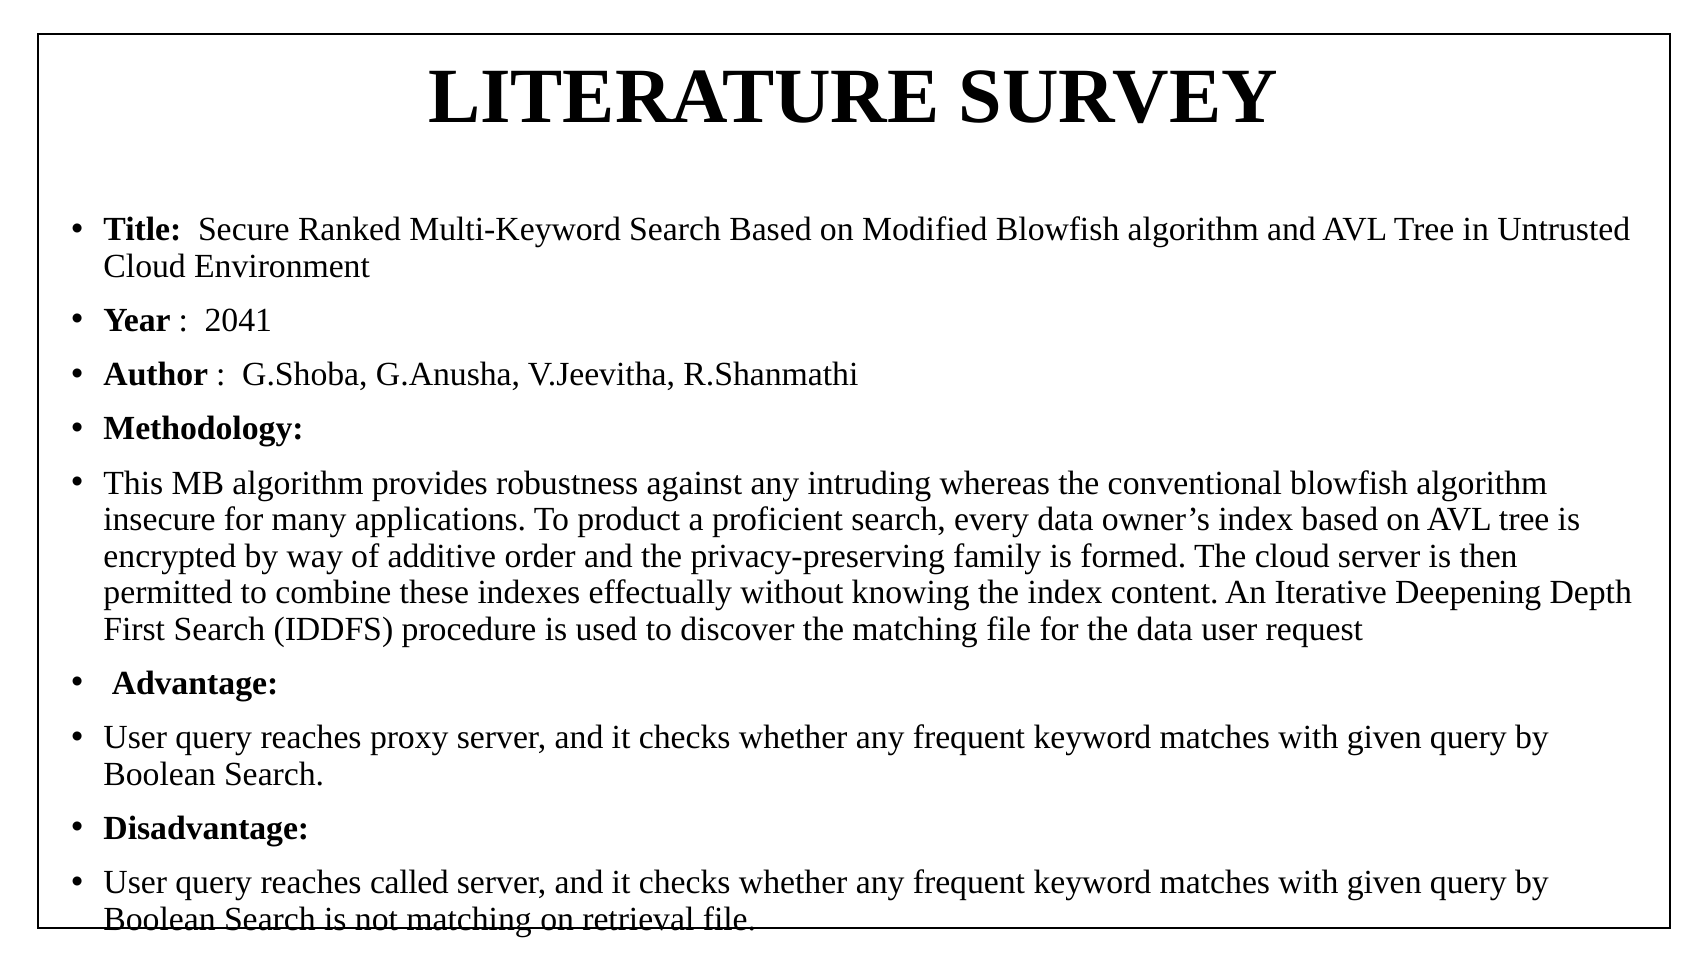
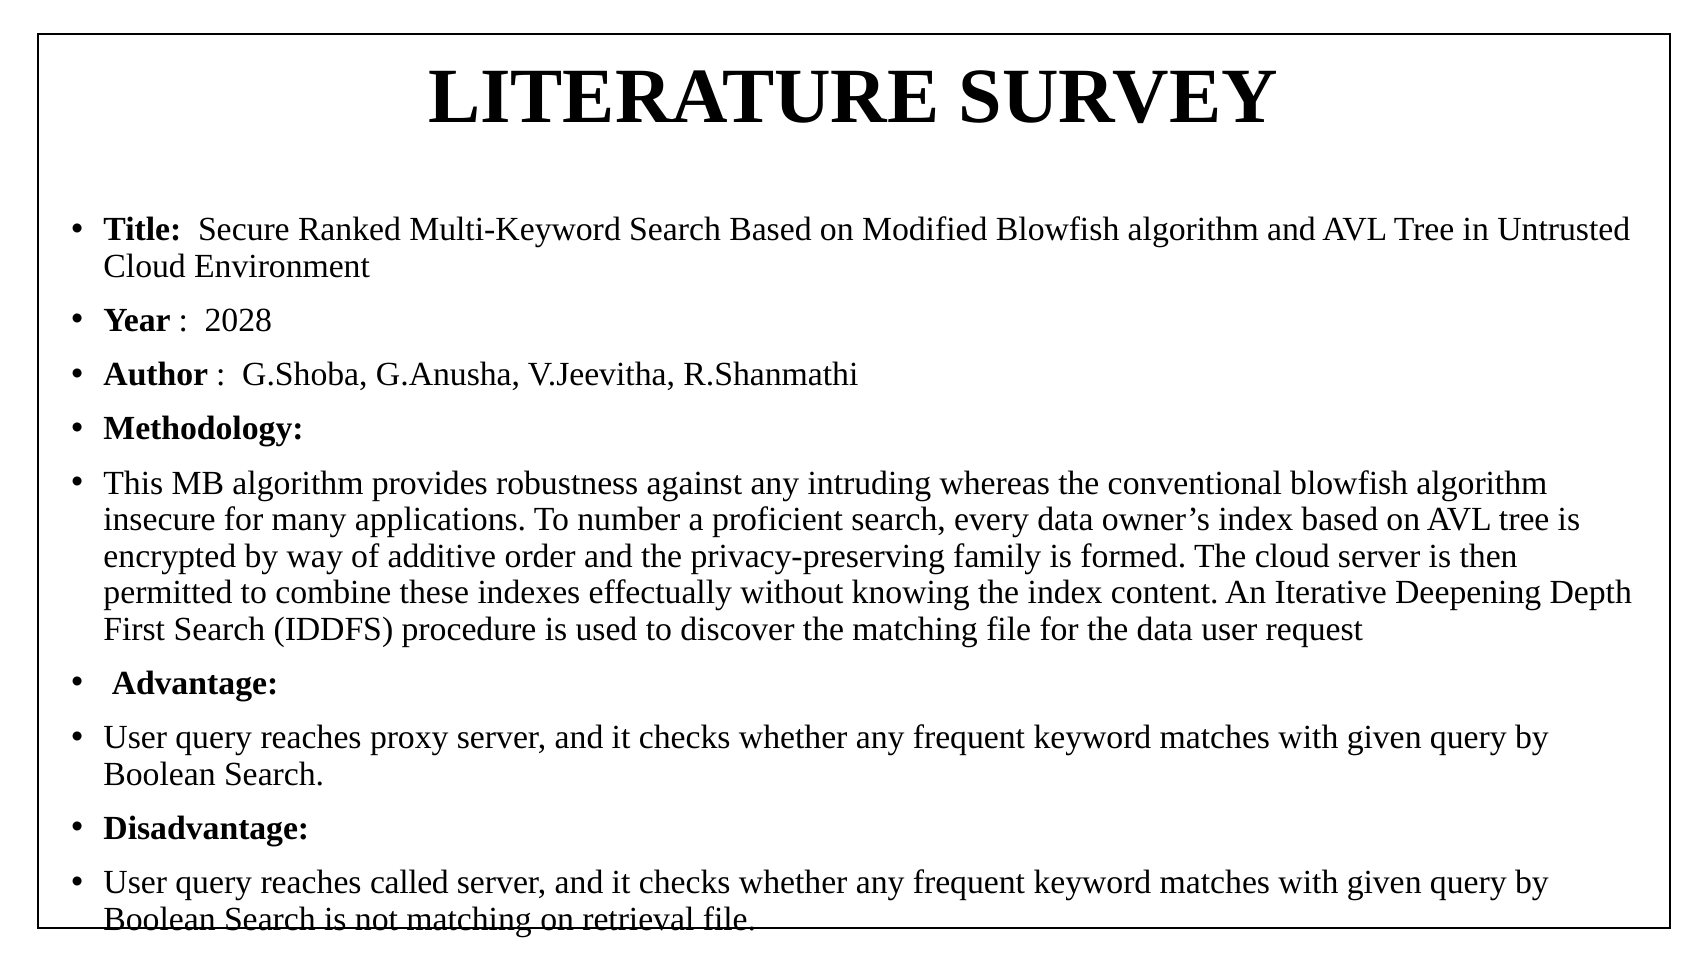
2041: 2041 -> 2028 (238, 320)
product: product -> number (629, 520)
